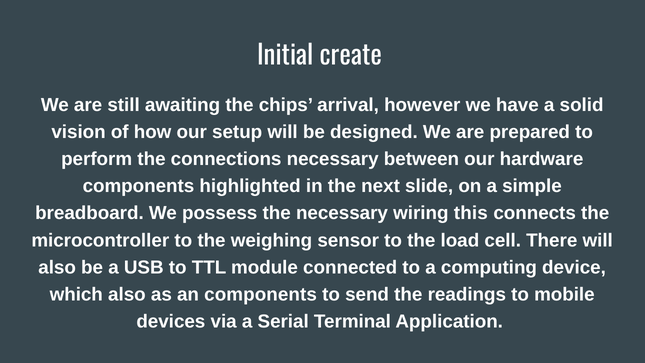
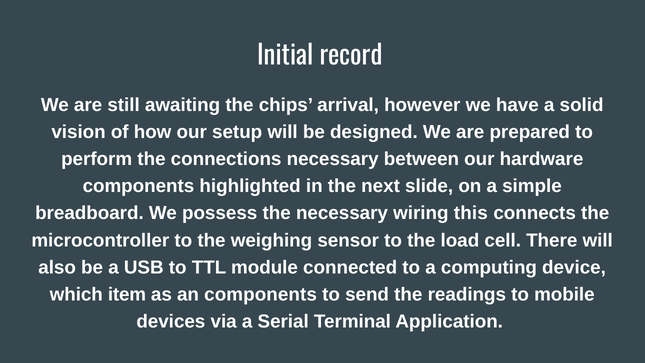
create: create -> record (351, 56)
which also: also -> item (127, 294)
